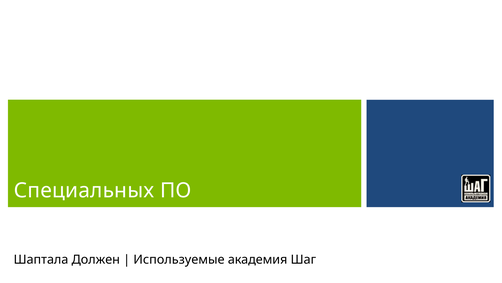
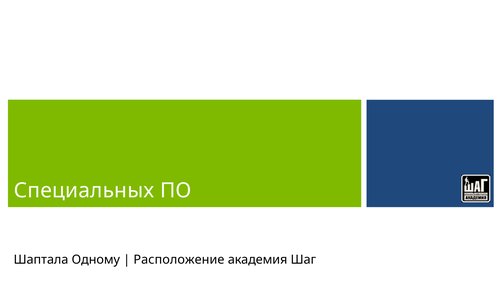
Должен: Должен -> Одному (96, 259)
Используемые: Используемые -> Расположение (179, 259)
